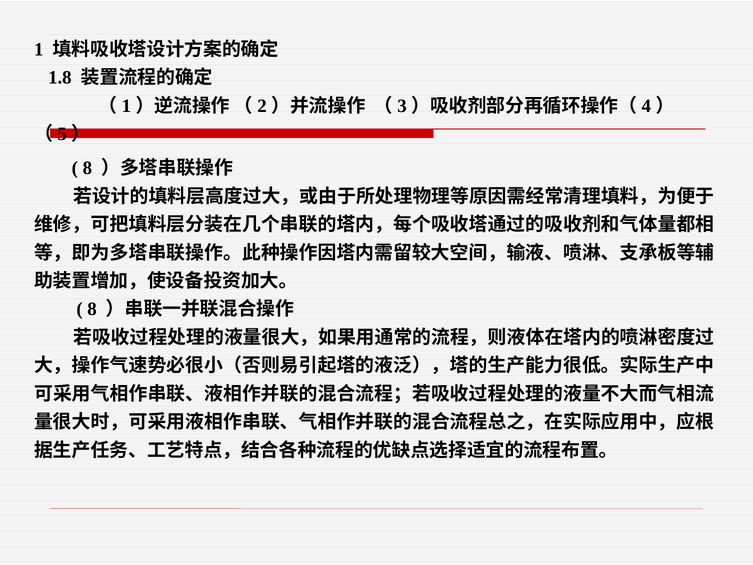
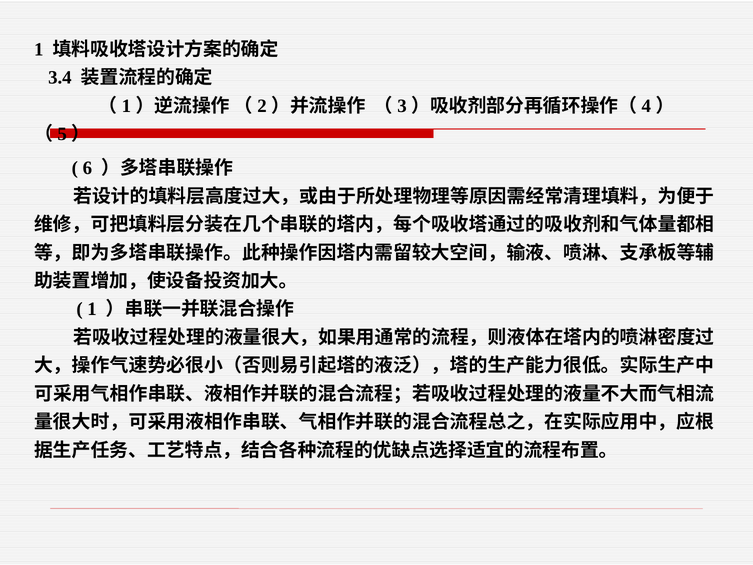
1.8: 1.8 -> 3.4 (60, 78)
8: 8 -> 6 (87, 168)
8: 8 -> 1 (92, 309)
